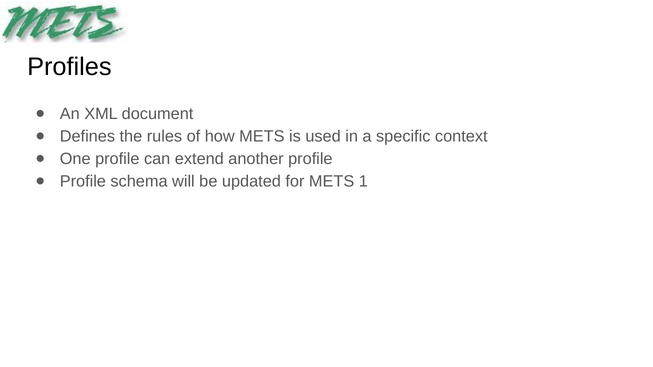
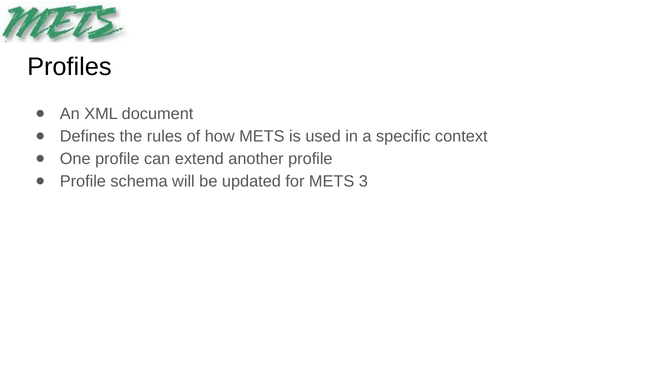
1: 1 -> 3 (363, 181)
